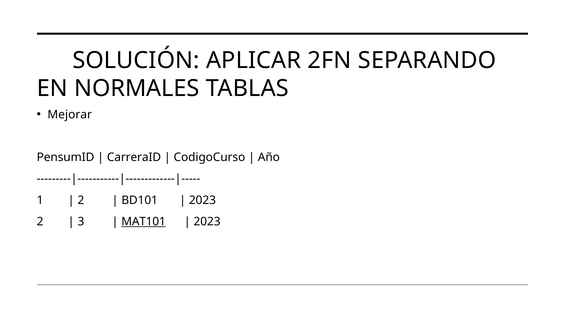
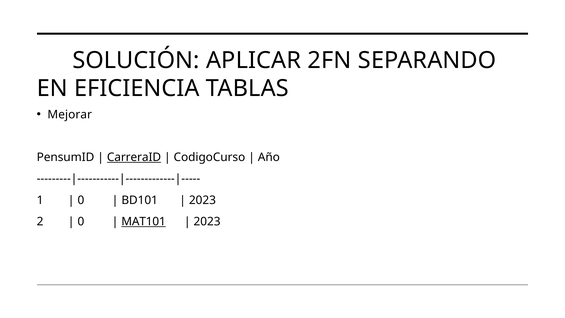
NORMALES: NORMALES -> EFICIENCIA (137, 88)
CarreraID underline: none -> present (134, 157)
2: 2 -> 0 (81, 200)
3: 3 -> 0 (81, 221)
